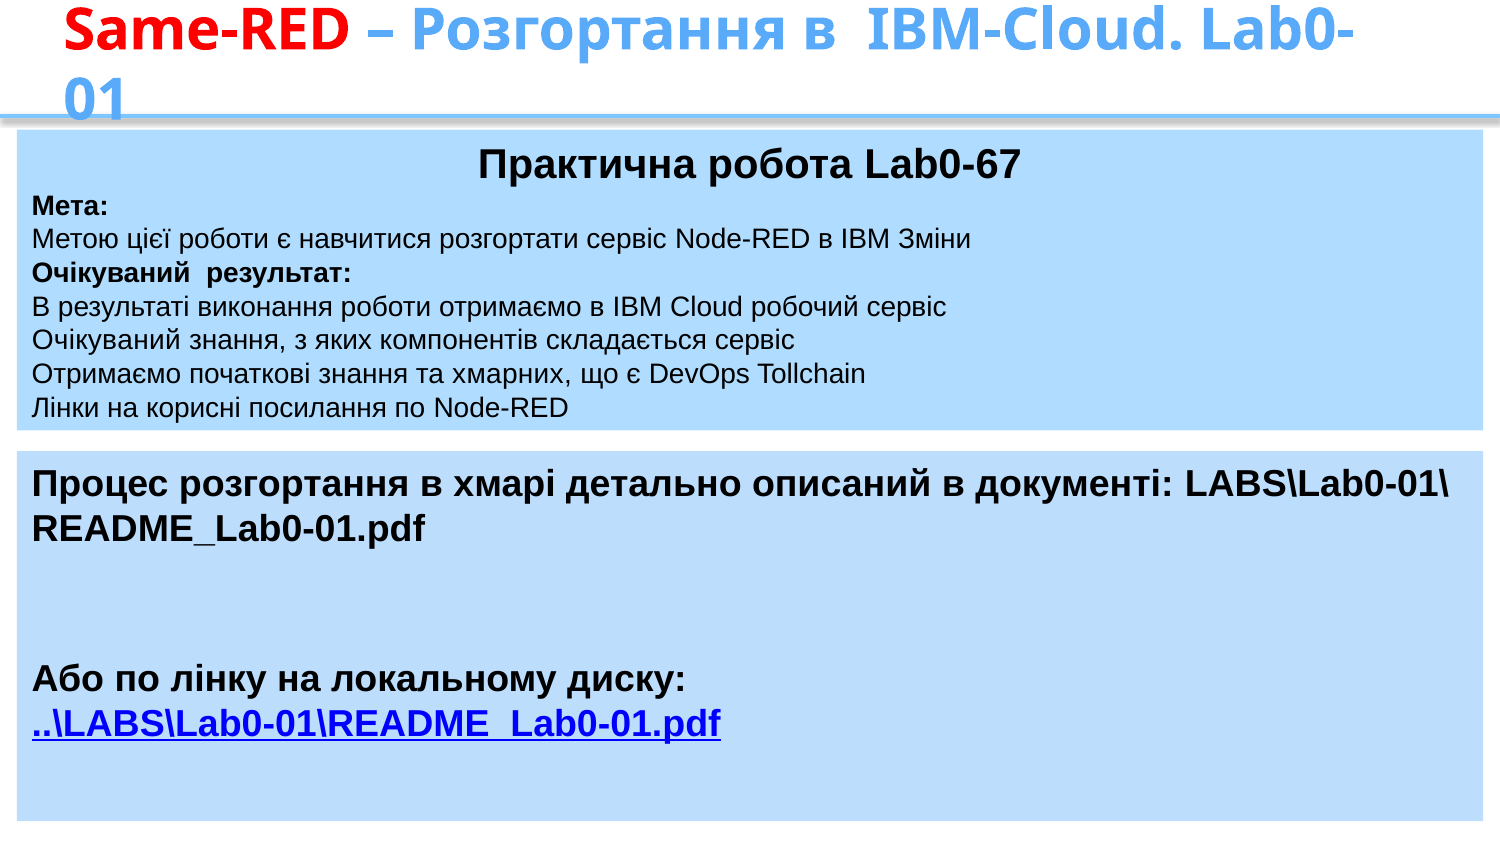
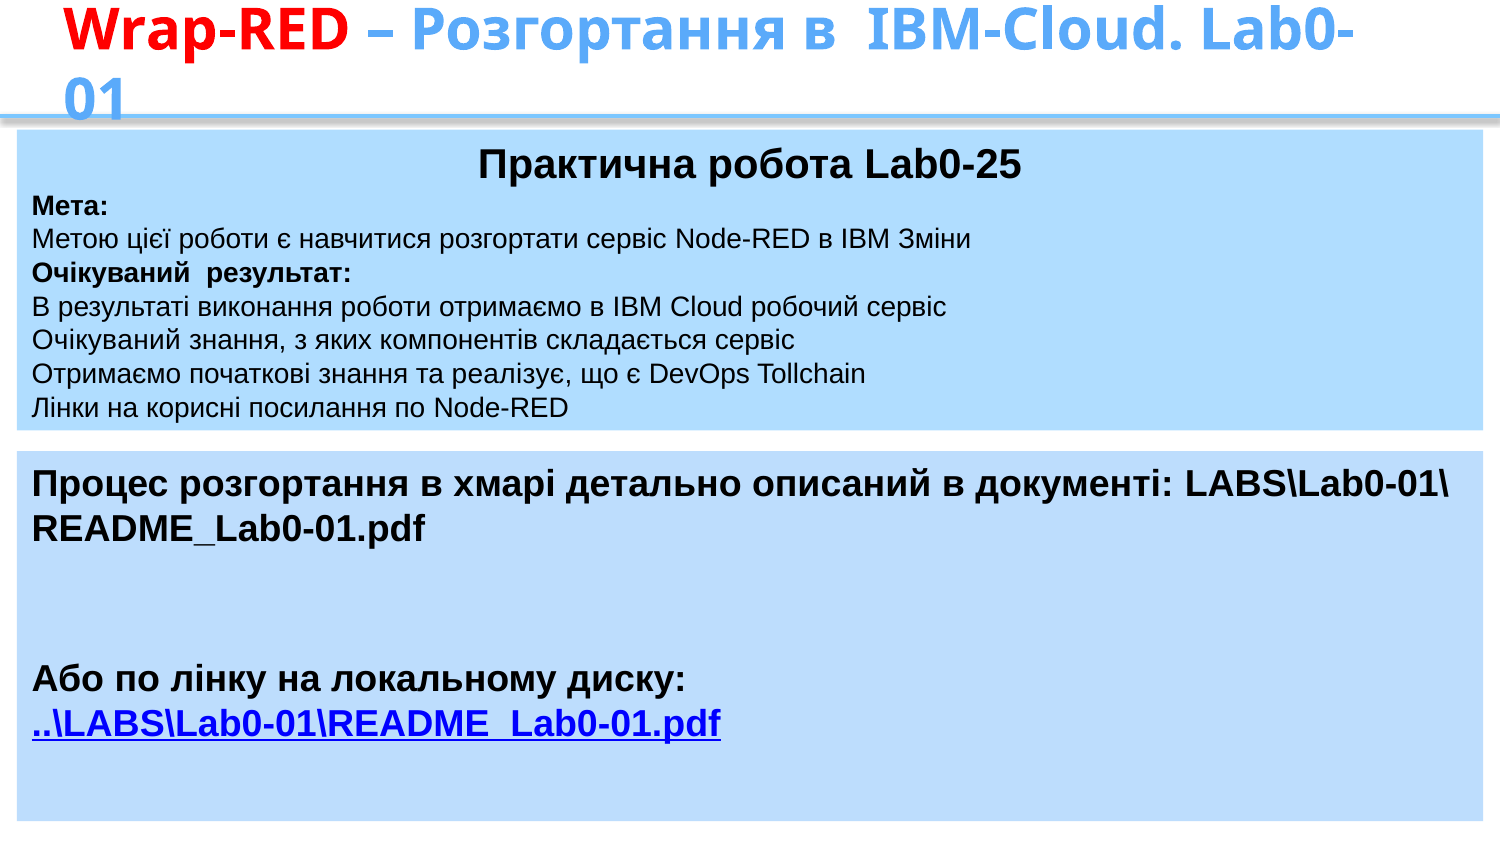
Same-RED: Same-RED -> Wrap-RED (207, 30)
Lab0-67: Lab0-67 -> Lab0-25 (943, 165)
хмарних: хмарних -> реалізує (512, 374)
